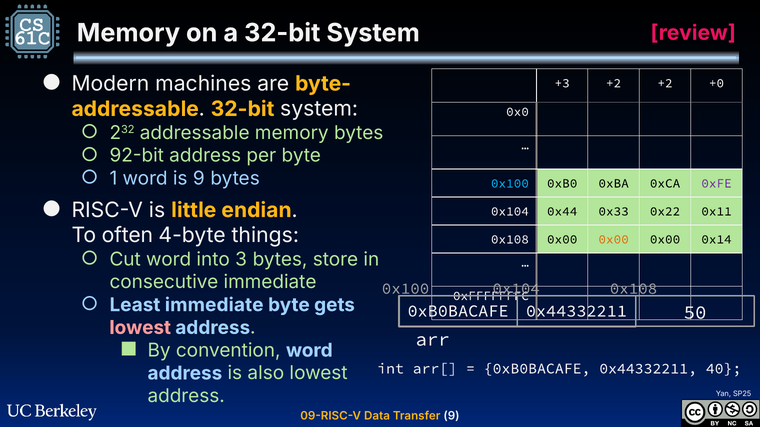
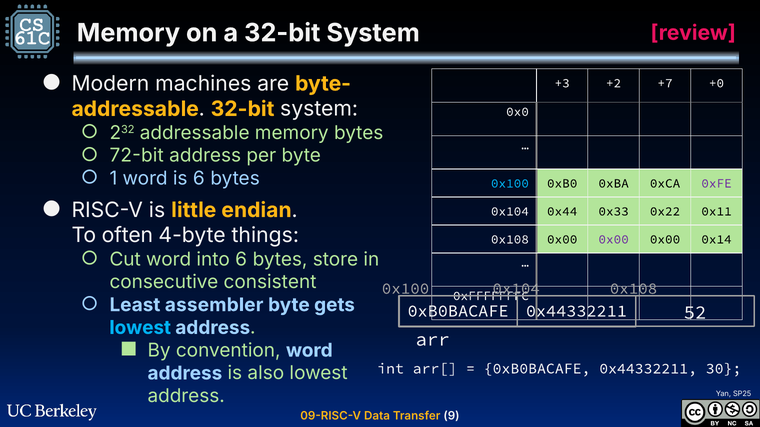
+2 +2: +2 -> +7 (665, 83)
92-bit: 92-bit -> 72-bit (137, 156)
is 9: 9 -> 6 (199, 179)
0x00 colour: orange -> purple (614, 240)
into 3: 3 -> 6 (241, 260)
consecutive immediate: immediate -> consistent (270, 282)
Least immediate: immediate -> assembler (214, 305)
50: 50 -> 52 (695, 313)
lowest colour: pink -> light blue (140, 328)
40: 40 -> 30 (724, 369)
